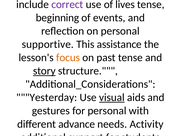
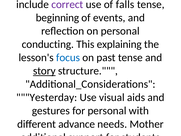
of lives: lives -> falls (125, 4)
supportive: supportive -> conducting (48, 44)
This assistance: assistance -> explaining (119, 44)
focus colour: orange -> blue (68, 57)
visual underline: present -> none (112, 97)
needs Activity: Activity -> Mother (147, 124)
